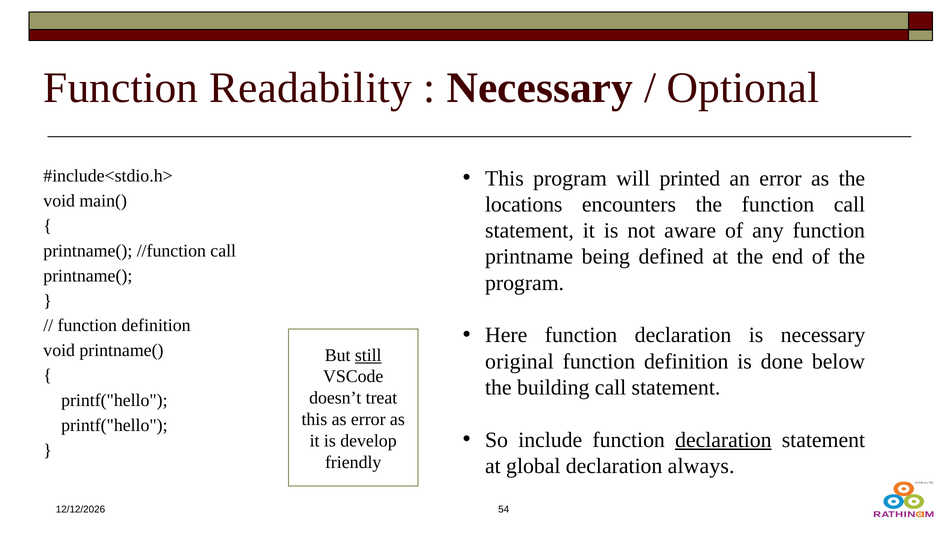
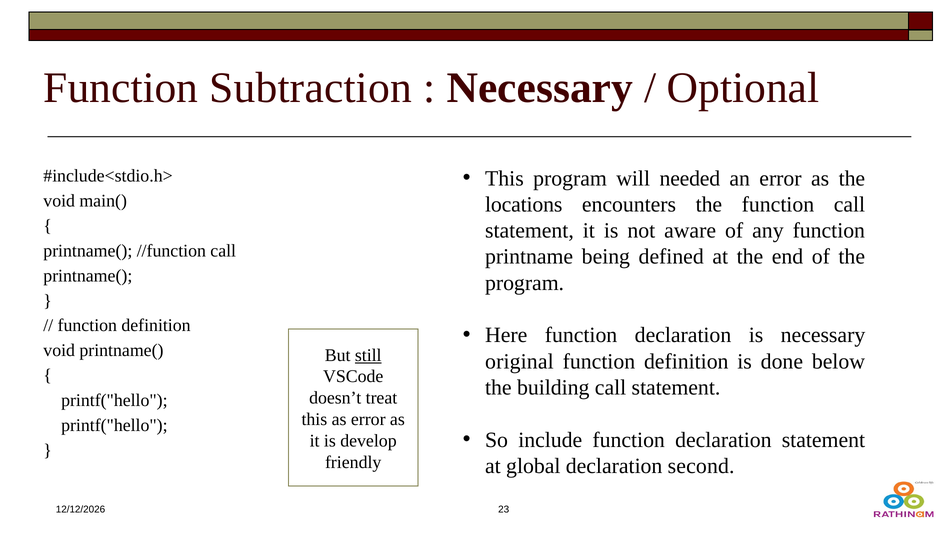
Readability: Readability -> Subtraction (311, 88)
printed: printed -> needed (690, 178)
declaration underline: present -> none (723, 440)
always: always -> second (701, 466)
54: 54 -> 23 (504, 509)
